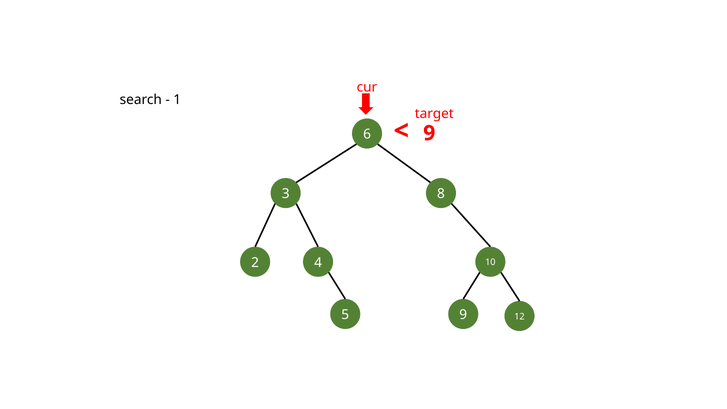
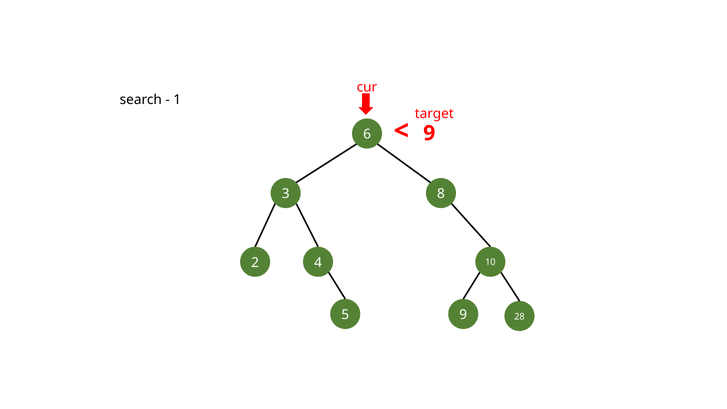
12: 12 -> 28 (519, 317)
